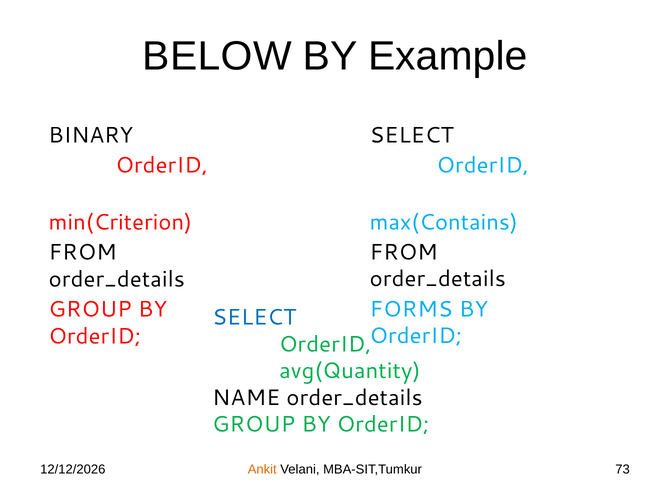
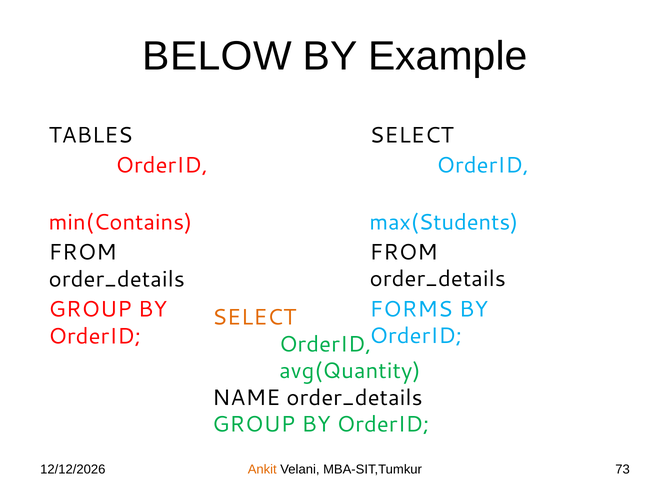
BINARY: BINARY -> TABLES (91, 136)
max(Contains: max(Contains -> max(Students (444, 222)
min(Criterion: min(Criterion -> min(Contains (120, 223)
SELECT colour: blue -> orange (254, 318)
